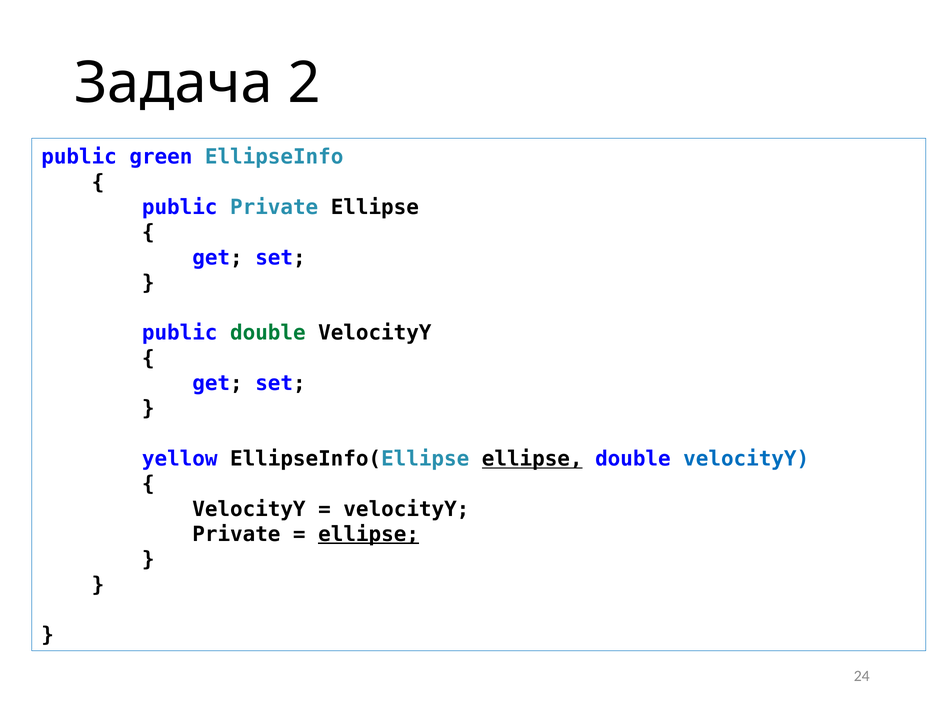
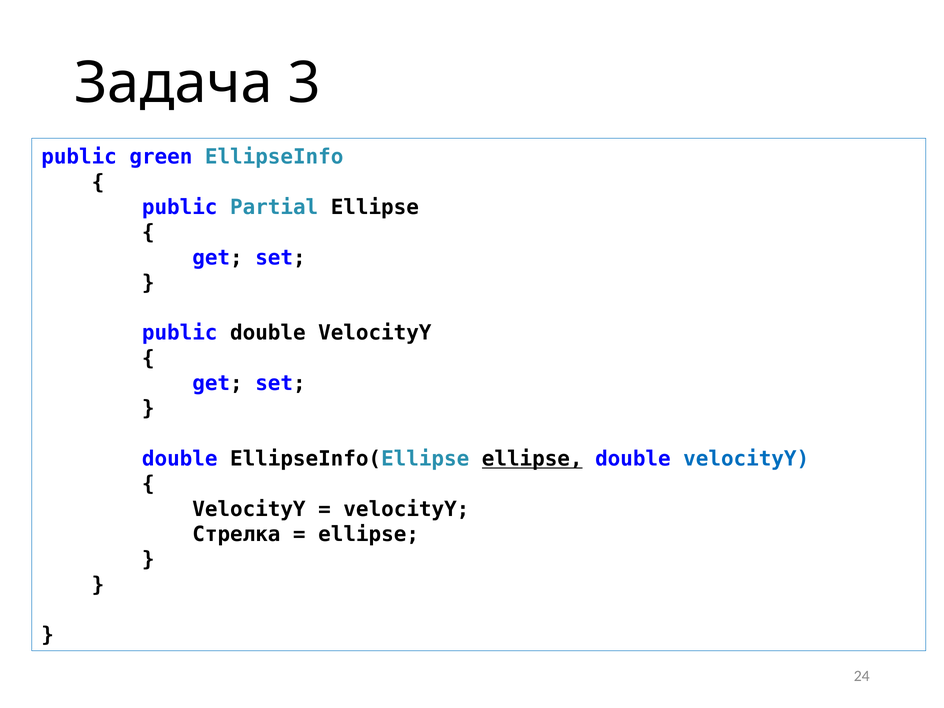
2: 2 -> 3 (304, 83)
public Private: Private -> Partial (274, 207)
double colour: green -> black (268, 333)
yellow: yellow -> double (180, 459)
Private: Private -> Стрелка (236, 534)
ellipse underline: present -> none (369, 534)
